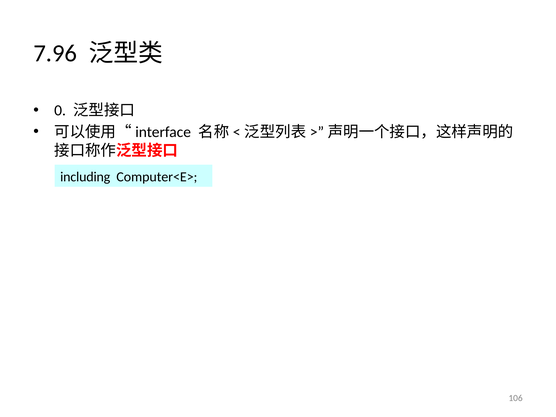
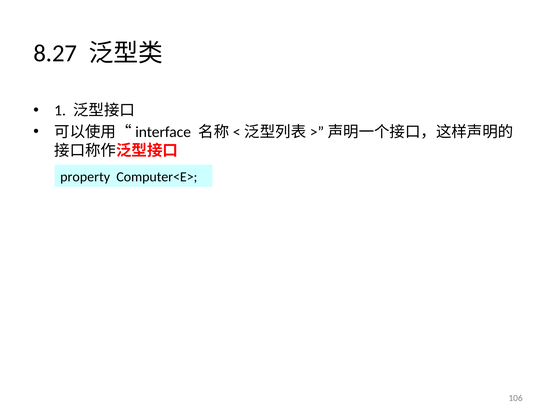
7.96: 7.96 -> 8.27 (55, 53)
0: 0 -> 1 (60, 110)
including: including -> property (85, 177)
